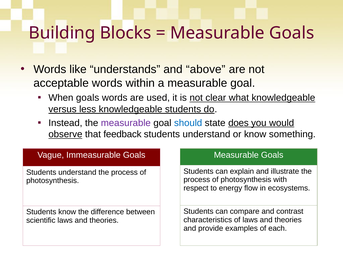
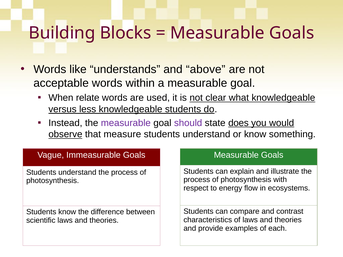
When goals: goals -> relate (88, 98)
should colour: blue -> purple (188, 123)
feedback: feedback -> measure (122, 134)
